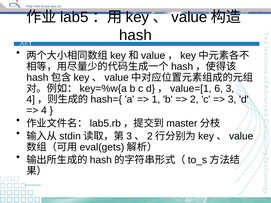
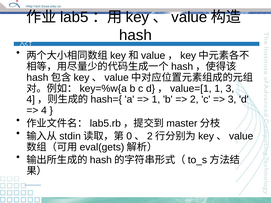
6: 6 -> 1 (219, 89)
3: 3 -> 0 (129, 136)
